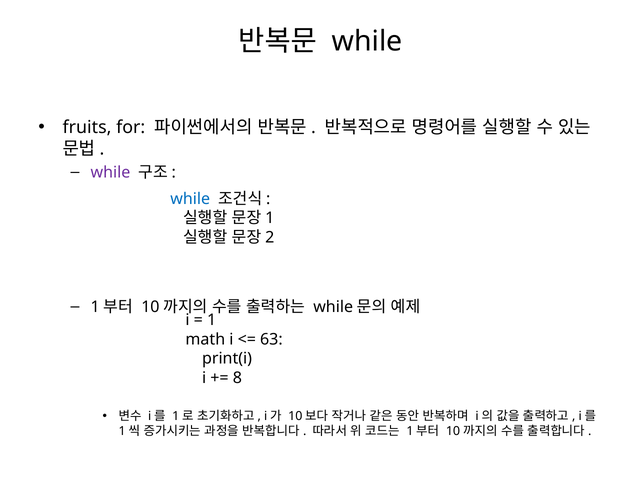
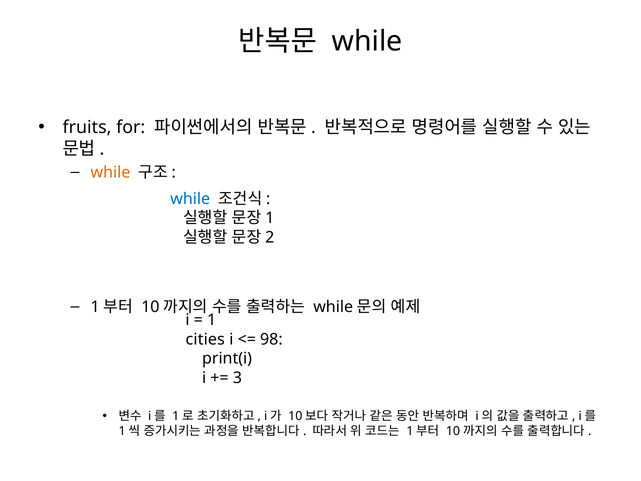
while colour: purple -> orange (110, 172)
math: math -> cities (205, 339)
63: 63 -> 98 (271, 339)
8: 8 -> 3 (237, 378)
